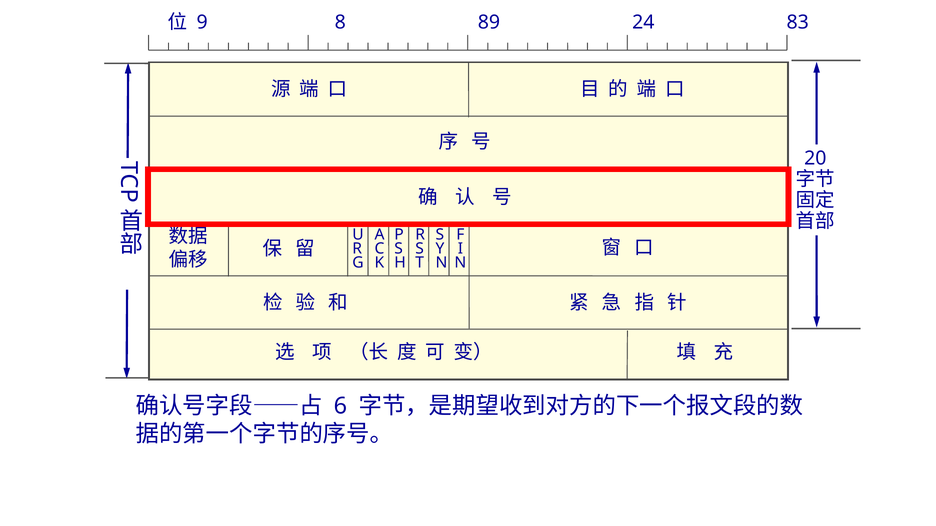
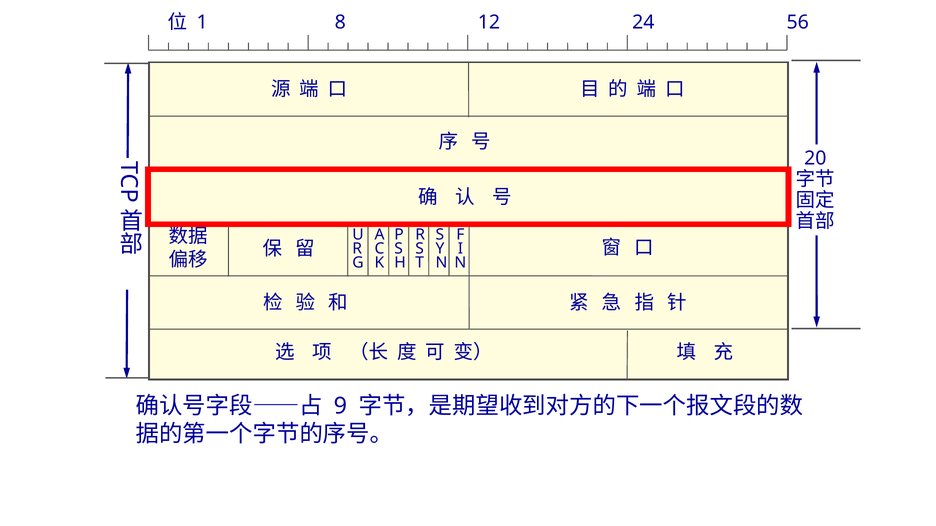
9: 9 -> 1 (202, 22)
89: 89 -> 12 (489, 22)
83: 83 -> 56 (798, 22)
6: 6 -> 9 (340, 407)
